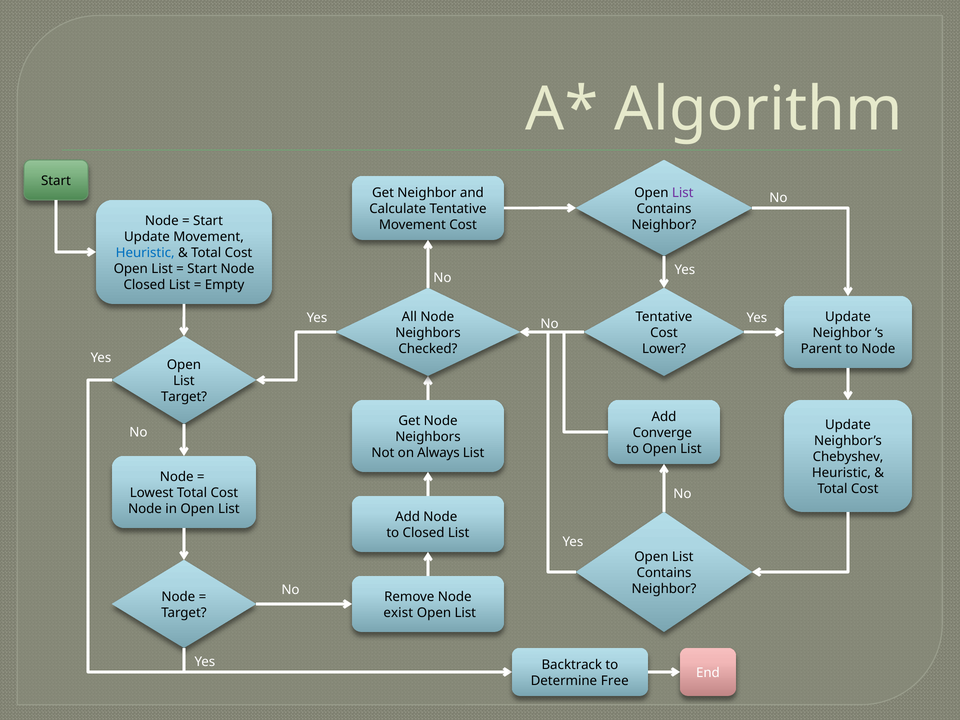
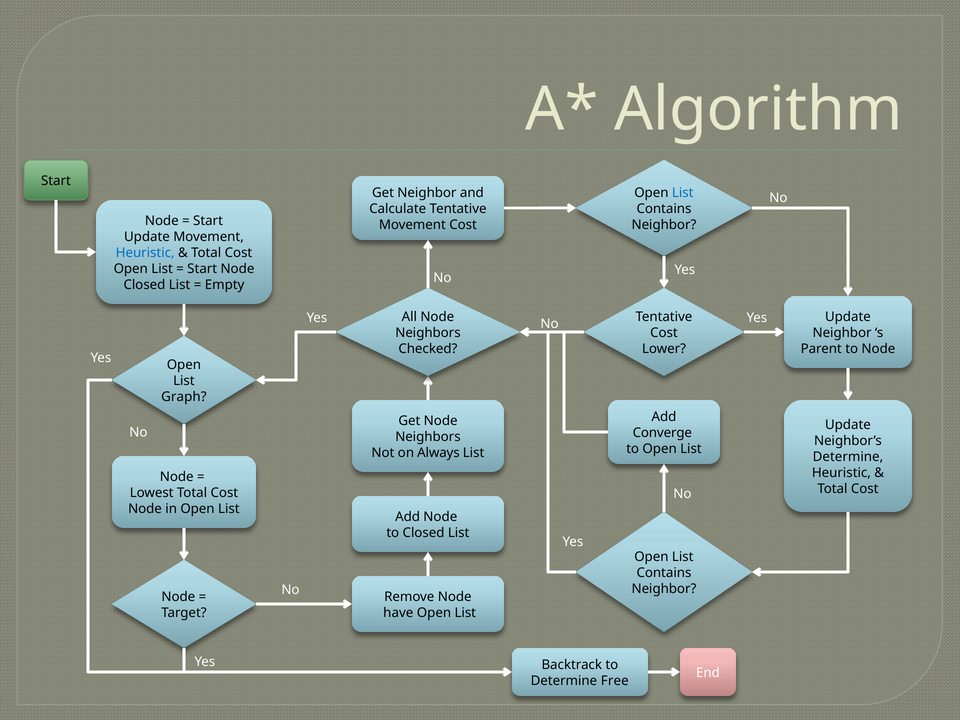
List colour: purple -> blue (683, 193)
Target: Target -> Graph (184, 397)
Chebyshev: Chebyshev -> Determine (848, 457)
exist: exist -> have (398, 613)
